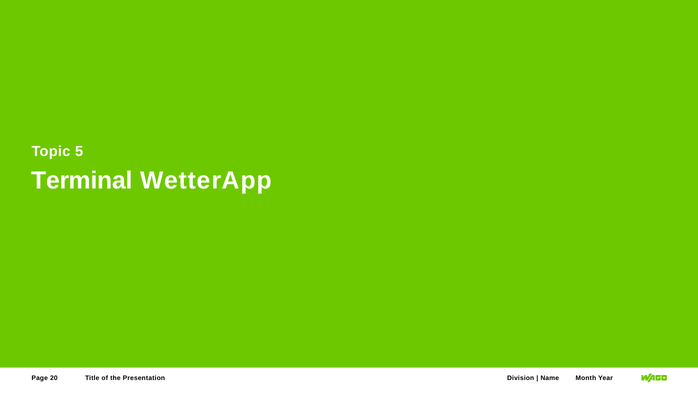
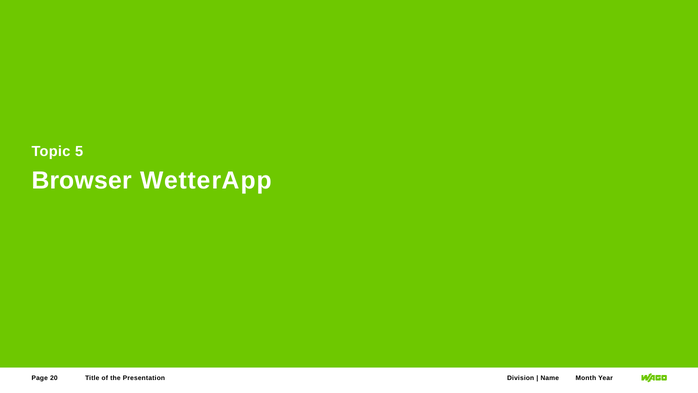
Terminal: Terminal -> Browser (82, 181)
